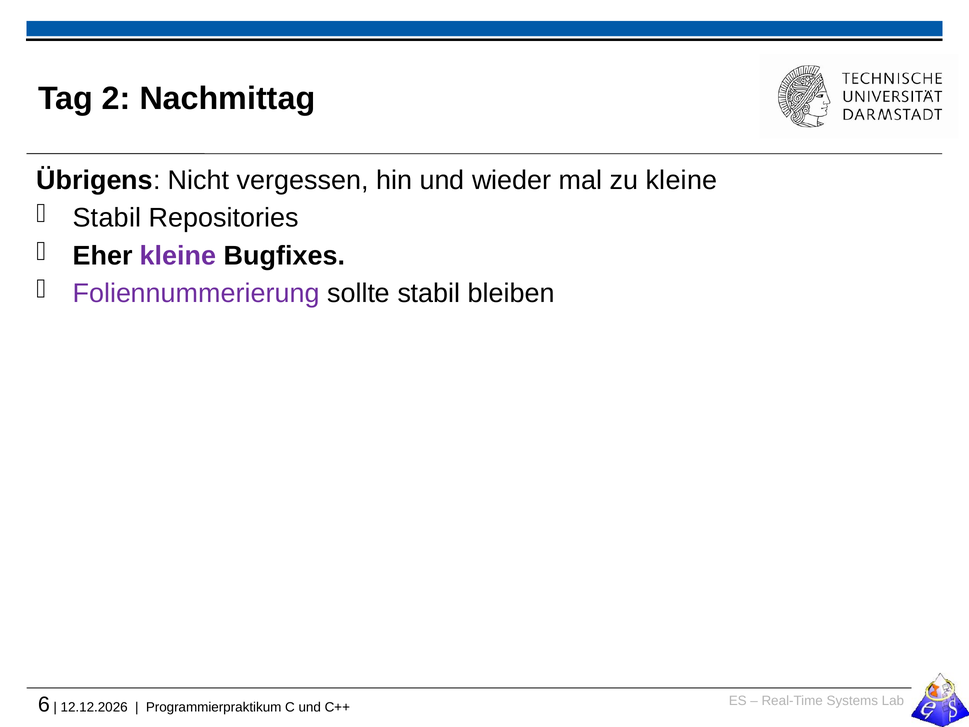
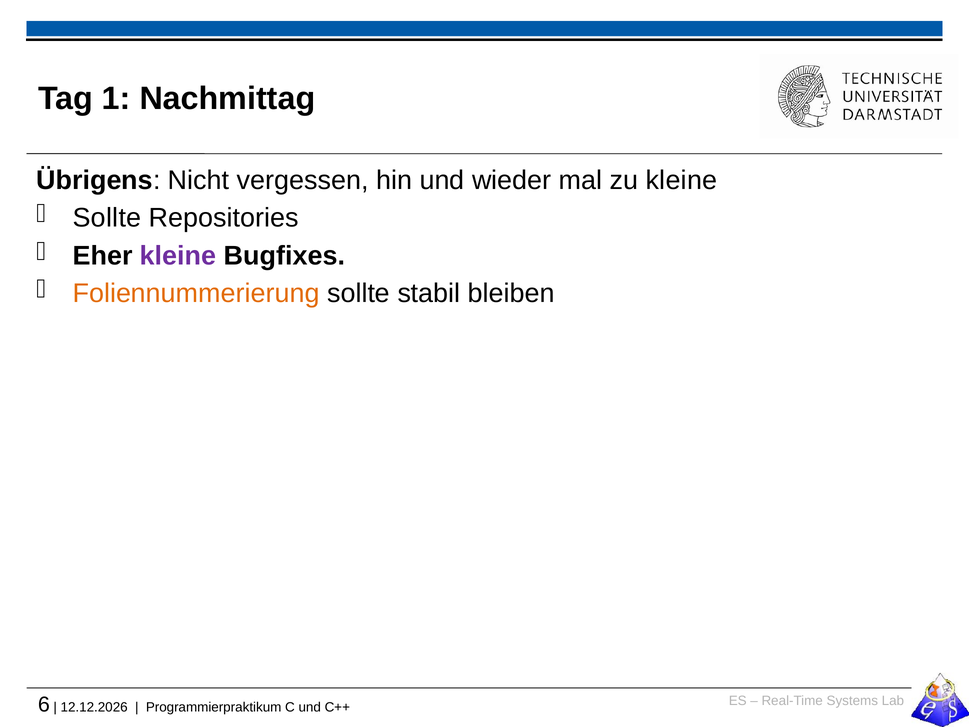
2: 2 -> 1 (116, 98)
Stabil: Stabil -> Sollte (107, 218)
Foliennummerierung colour: purple -> orange (196, 293)
